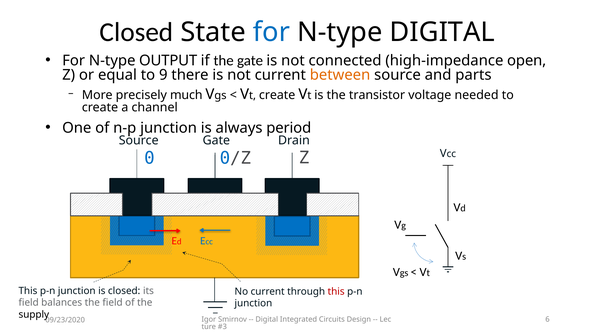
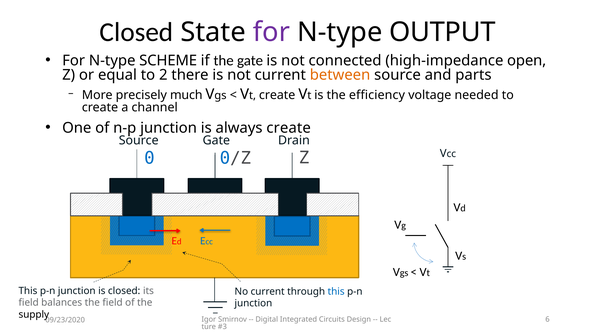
for colour: blue -> purple (271, 32)
N-type DIGITAL: DIGITAL -> OUTPUT (442, 32)
OUTPUT: OUTPUT -> SCHEME (168, 61)
9: 9 -> 2 (163, 75)
transistor: transistor -> efficiency (377, 95)
always period: period -> create (289, 128)
this colour: red -> blue (336, 291)
